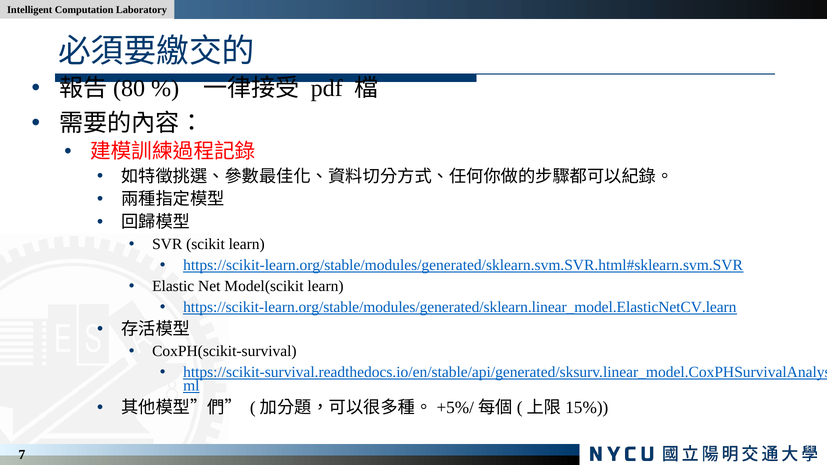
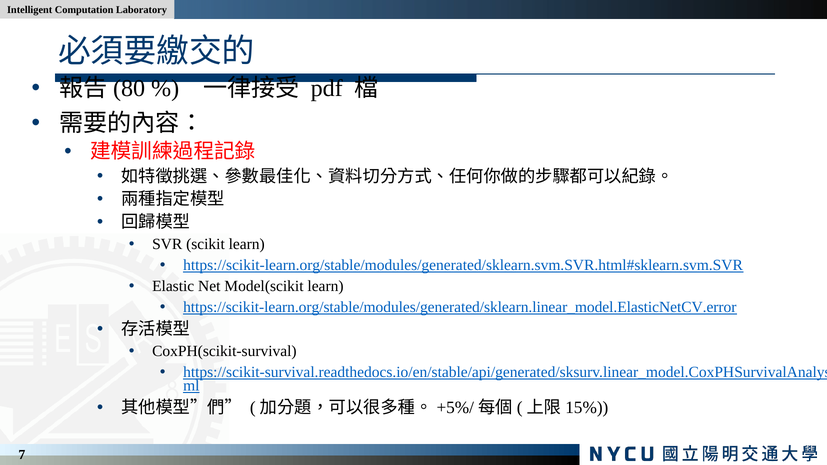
https://scikit-learn.org/stable/modules/generated/sklearn.linear_model.ElasticNetCV.learn: https://scikit-learn.org/stable/modules/generated/sklearn.linear_model.ElasticNetCV.learn -> https://scikit-learn.org/stable/modules/generated/sklearn.linear_model.ElasticNetCV.error (460, 307)
